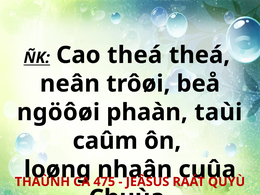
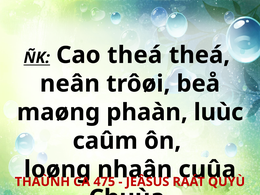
ngöôøi: ngöôøi -> maøng (58, 112)
taùi: taùi -> luùc (219, 112)
